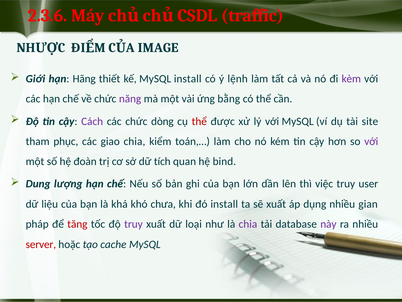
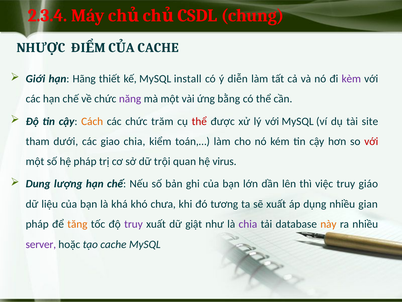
2.3.6: 2.3.6 -> 2.3.4 (48, 16)
traffic: traffic -> chung (253, 16)
IMAGE: IMAGE -> CACHE (158, 48)
lệnh: lệnh -> diễn (238, 79)
Cách colour: purple -> orange (92, 121)
dòng: dòng -> trăm (162, 121)
phục: phục -> dưới (66, 141)
với colour: purple -> red (371, 141)
hệ đoàn: đoàn -> pháp (85, 161)
tích: tích -> trội (162, 161)
bind: bind -> virus (224, 161)
user: user -> giáo (368, 184)
đó install: install -> tương (224, 204)
tăng colour: red -> orange (77, 224)
loại: loại -> giật (194, 224)
này colour: purple -> orange (328, 224)
server colour: red -> purple (41, 244)
